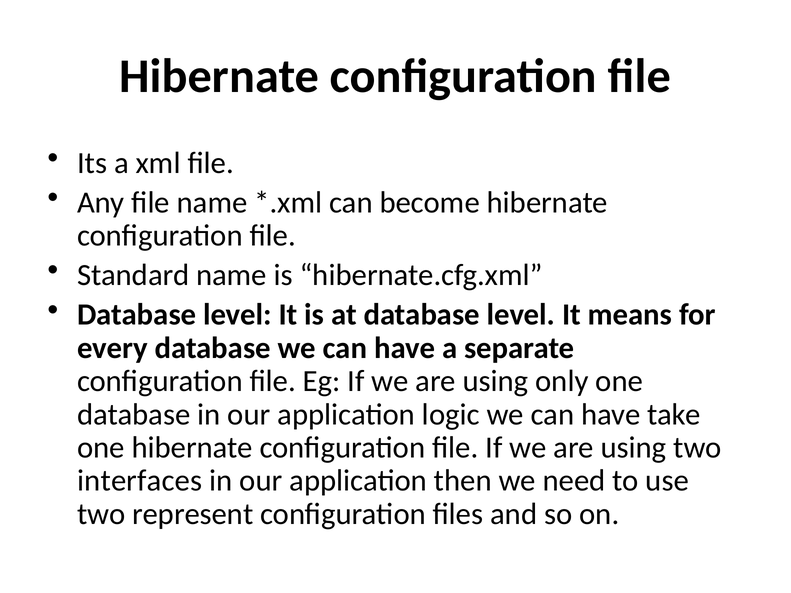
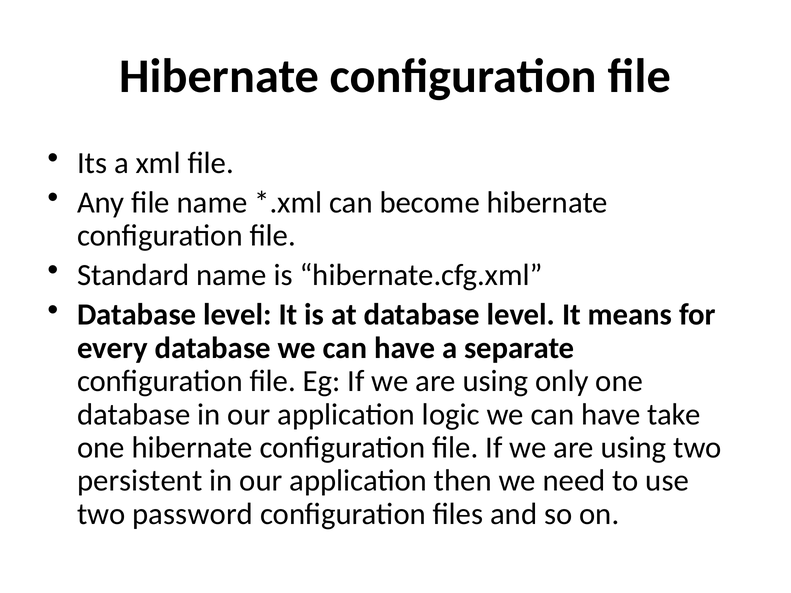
interfaces: interfaces -> persistent (140, 481)
represent: represent -> password (193, 514)
